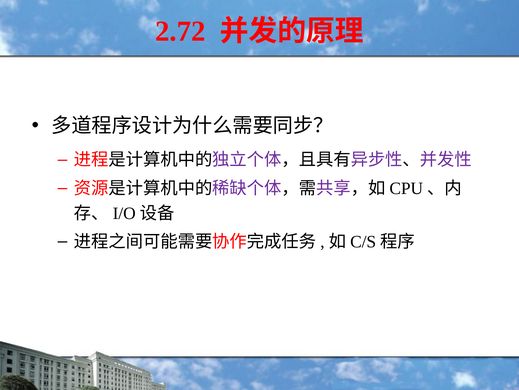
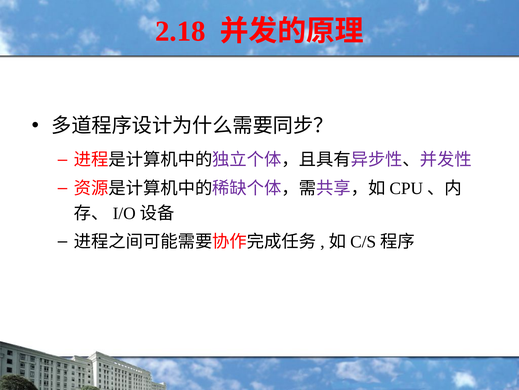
2.72: 2.72 -> 2.18 (180, 31)
